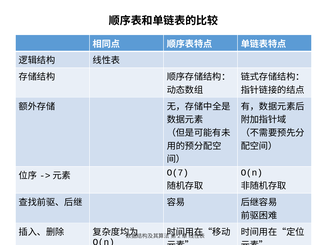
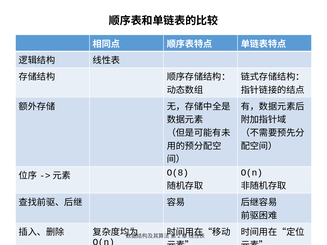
O(7: O(7 -> O(8 (178, 173)
